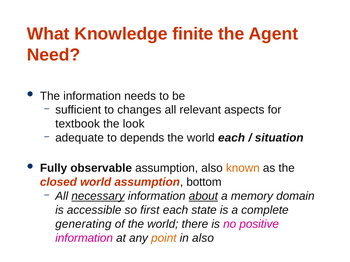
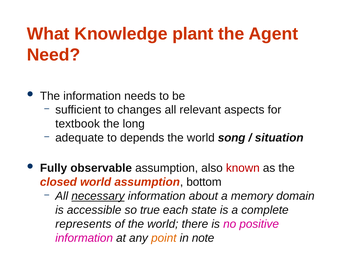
finite: finite -> plant (193, 34)
look: look -> long (134, 124)
world each: each -> song (232, 138)
known colour: orange -> red (243, 168)
about underline: present -> none (203, 196)
first: first -> true (150, 210)
generating: generating -> represents (83, 224)
in also: also -> note (203, 238)
